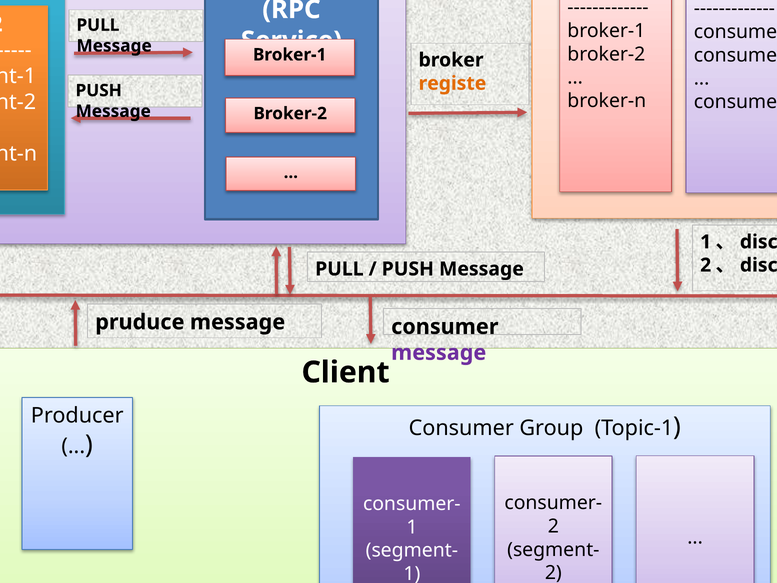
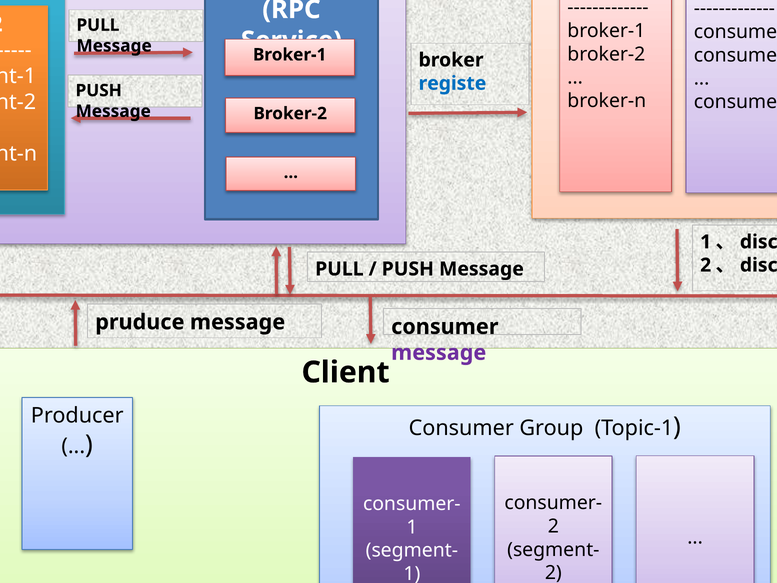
registe colour: orange -> blue (452, 83)
